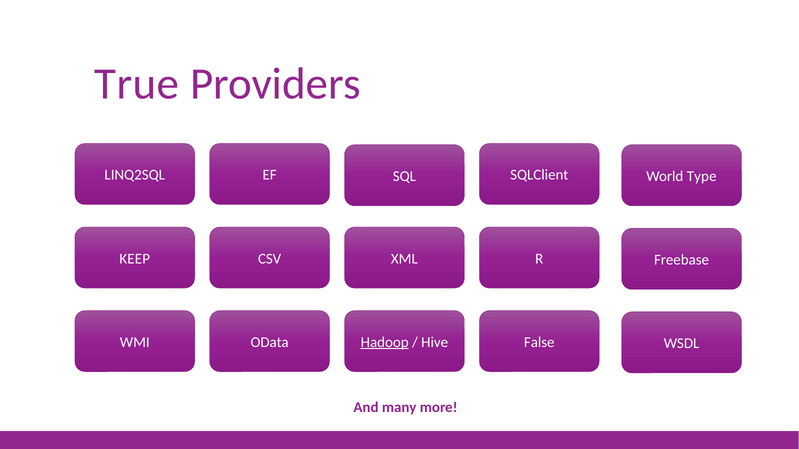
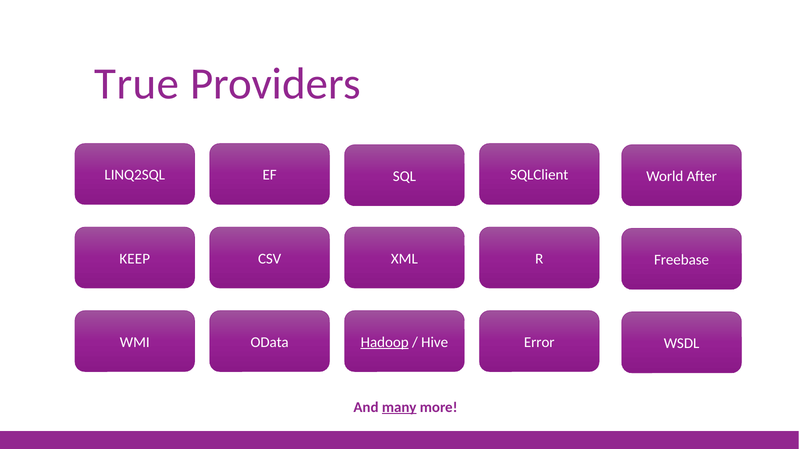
Type: Type -> After (702, 176)
False: False -> Error (539, 342)
many underline: none -> present (399, 407)
